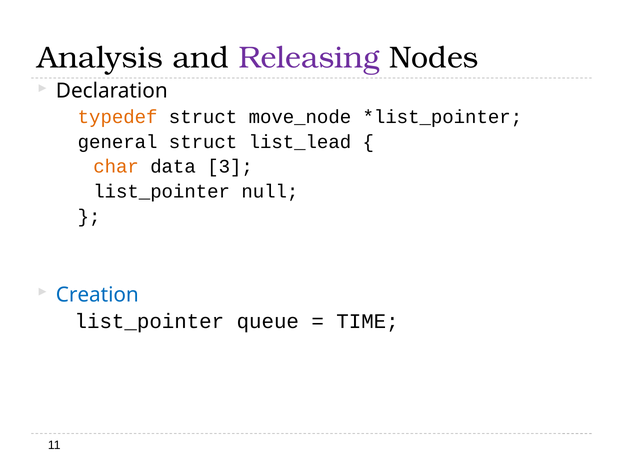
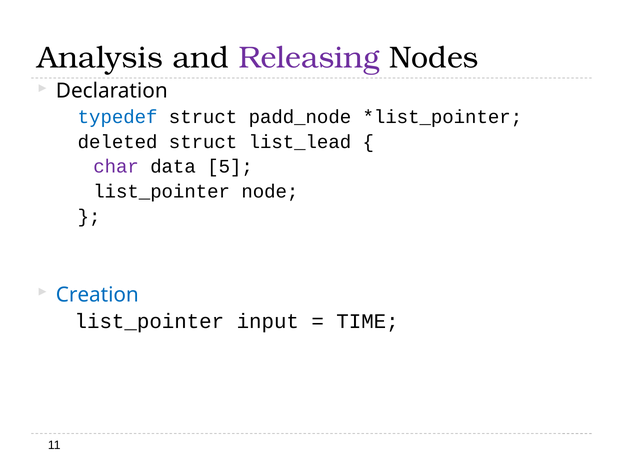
typedef colour: orange -> blue (118, 117)
move_node: move_node -> padd_node (300, 117)
general: general -> deleted (118, 142)
char colour: orange -> purple (116, 166)
3: 3 -> 5 (230, 166)
null: null -> node (270, 191)
queue: queue -> input (268, 321)
